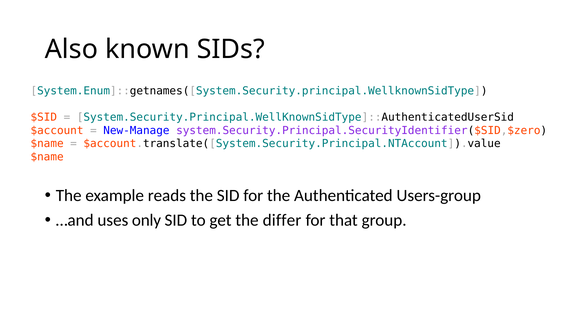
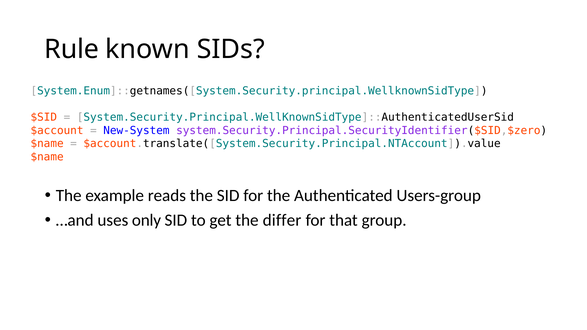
Also: Also -> Rule (72, 49)
New-Manage: New-Manage -> New-System (136, 131)
